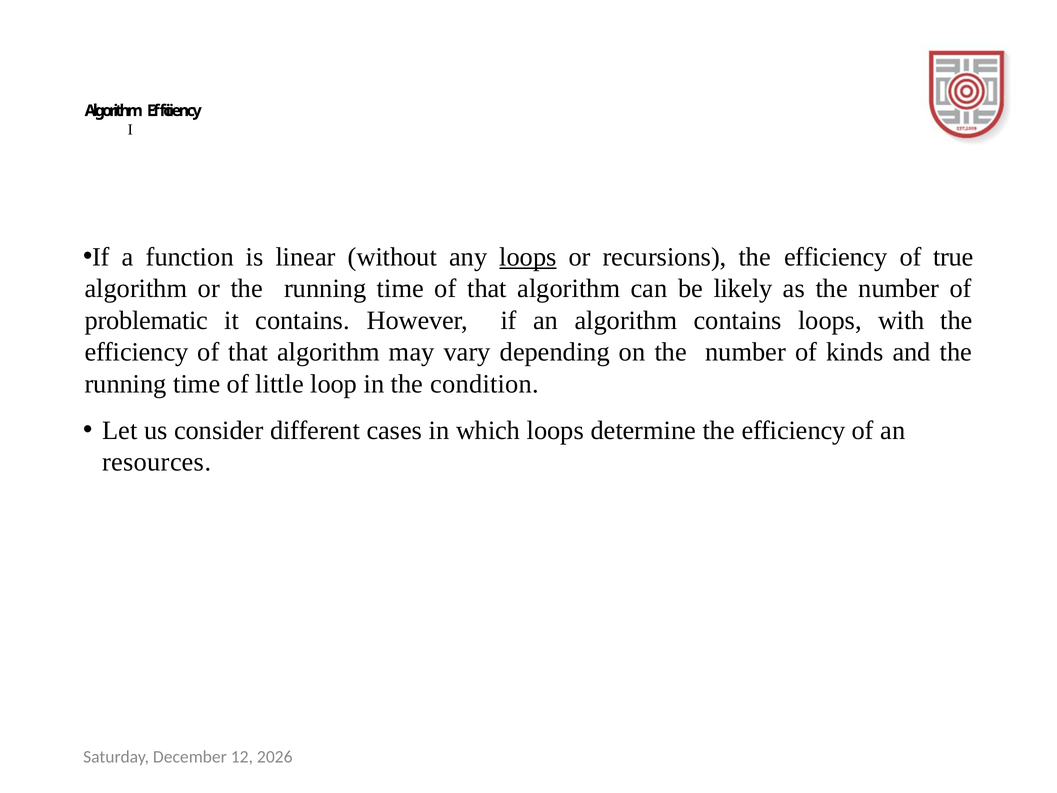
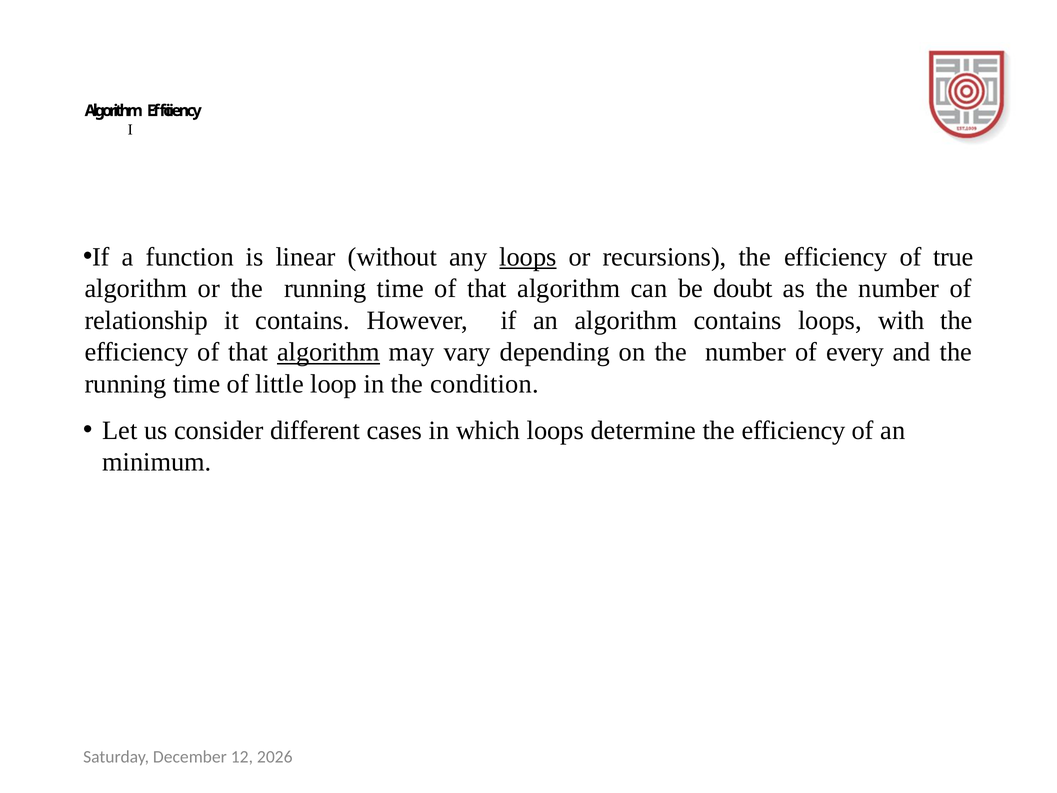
likely: likely -> doubt (743, 289)
problematic: problematic -> relationship (146, 320)
algorithm underline: none -> present (328, 352)
kinds: kinds -> every (855, 352)
resources: resources -> minimum (157, 462)
